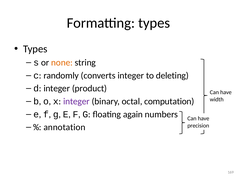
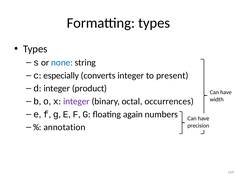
none colour: orange -> blue (62, 62)
randomly: randomly -> especially (61, 75)
deleting: deleting -> present (172, 75)
computation: computation -> occurrences (169, 101)
